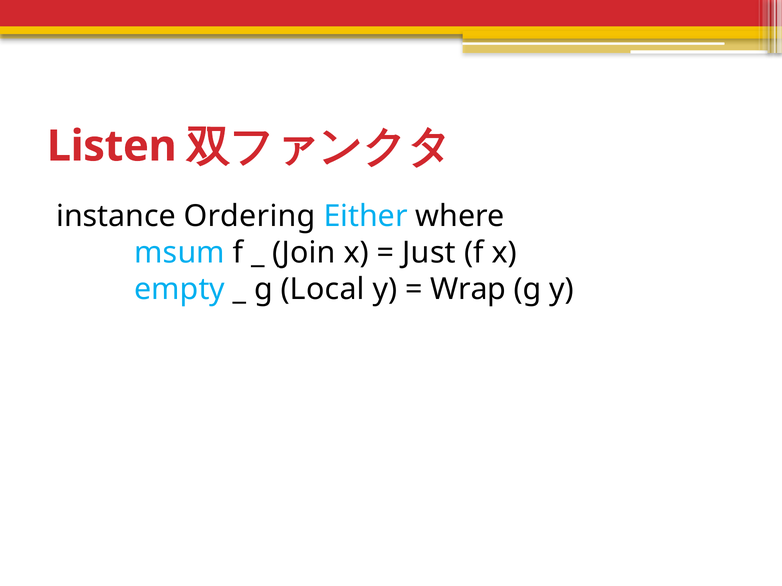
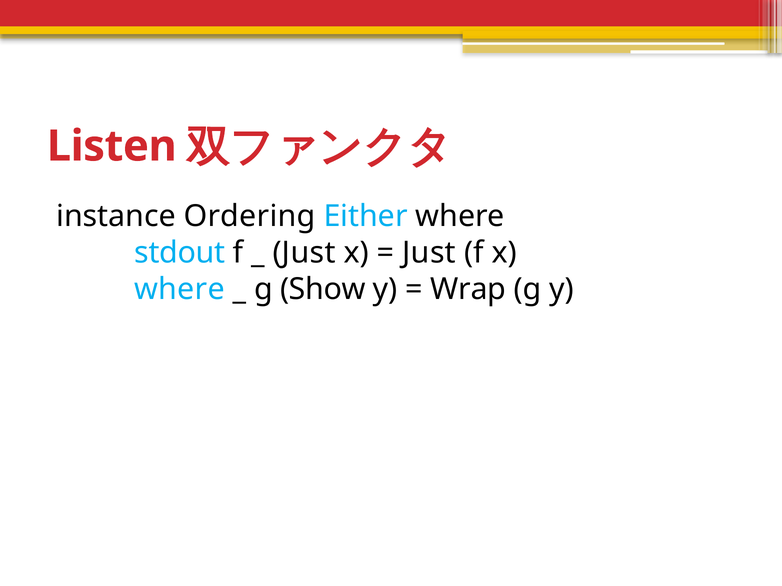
msum: msum -> stdout (180, 253)
Join: Join -> Just (304, 253)
empty: empty -> where (180, 290)
Local: Local -> Show (323, 290)
